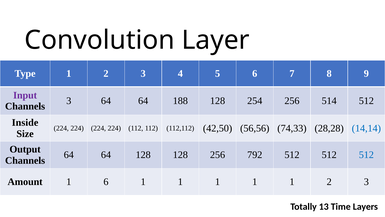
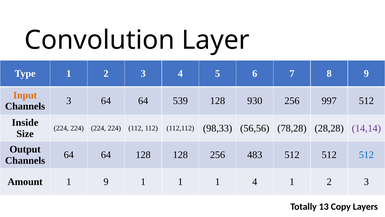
Input colour: purple -> orange (25, 95)
188: 188 -> 539 (180, 101)
254: 254 -> 930 (255, 101)
514: 514 -> 997 (329, 101)
42,50: 42,50 -> 98,33 (218, 128)
74,33: 74,33 -> 78,28 (292, 128)
14,14 colour: blue -> purple (366, 128)
792: 792 -> 483 (255, 155)
1 6: 6 -> 9 (106, 181)
1: 1 -> 4 (255, 181)
Time: Time -> Copy (341, 206)
